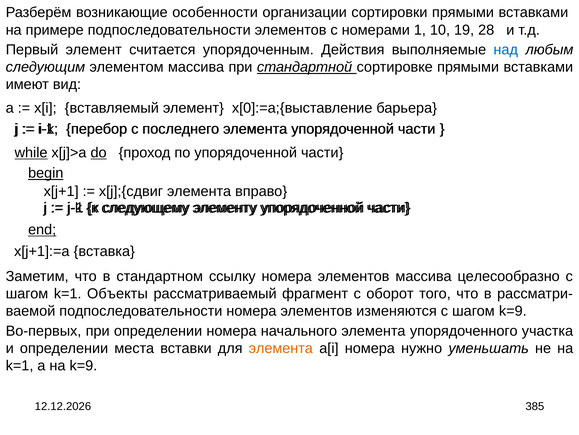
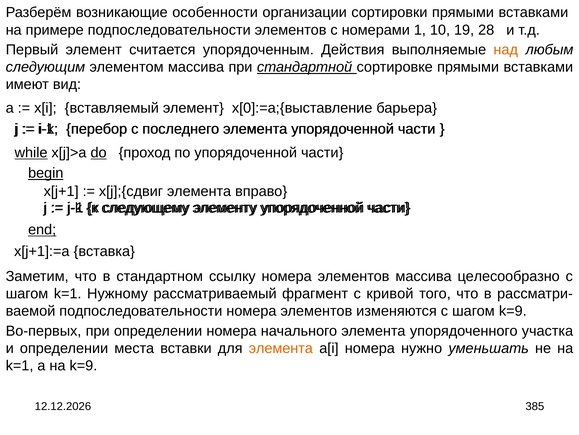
над colour: blue -> orange (506, 50)
Объекты: Объекты -> Нужному (117, 293)
оборот: оборот -> кривой (390, 293)
